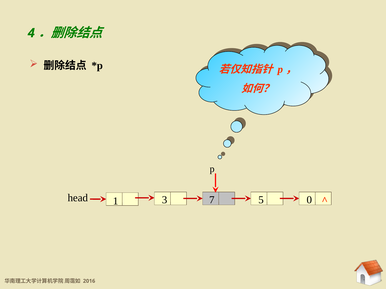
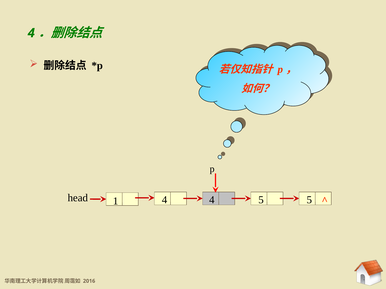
head 7: 7 -> 4 (212, 200)
5 0: 0 -> 5 (309, 200)
1 3: 3 -> 4 (165, 200)
